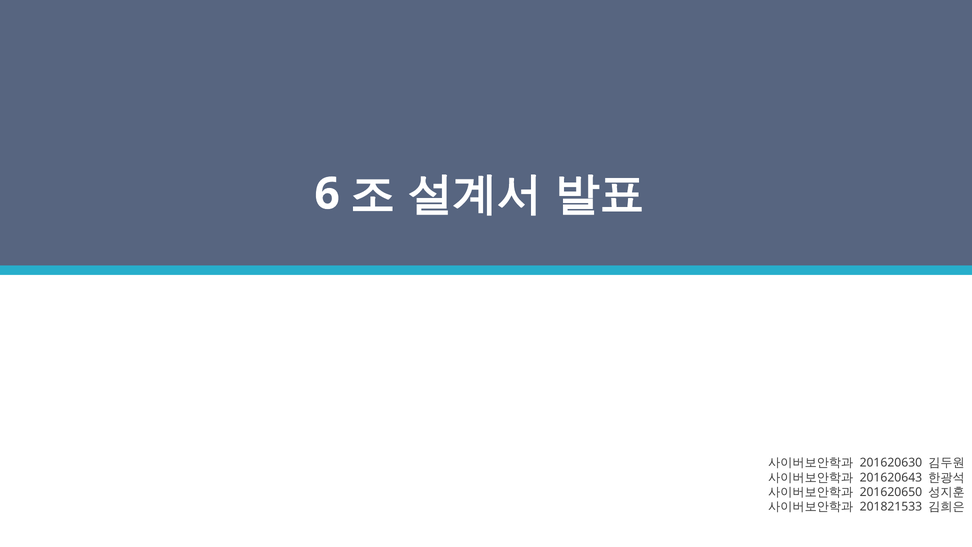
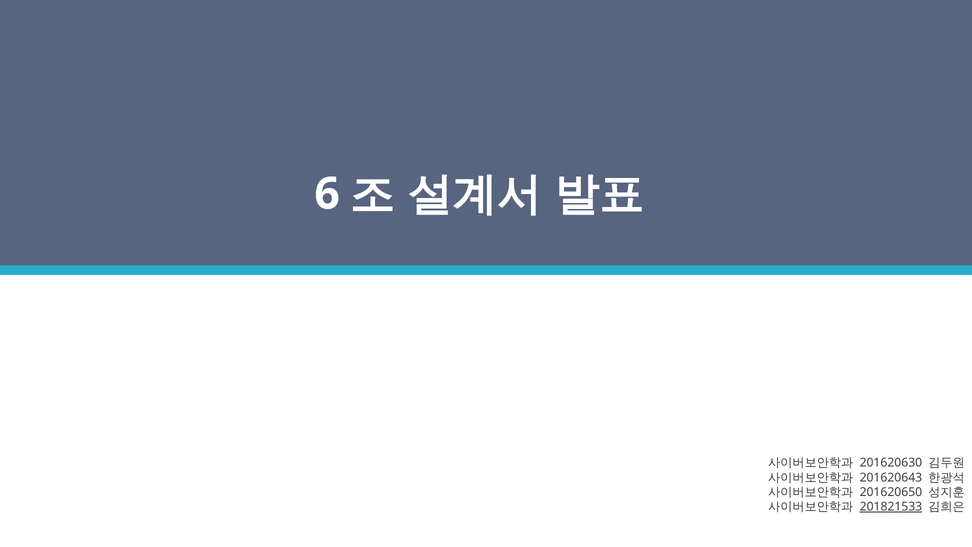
201821533 underline: none -> present (891, 507)
